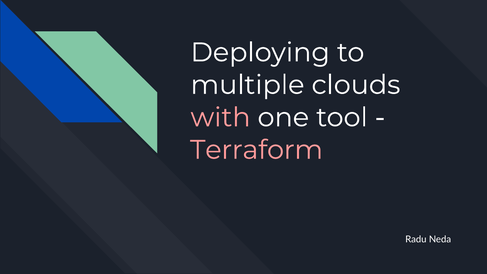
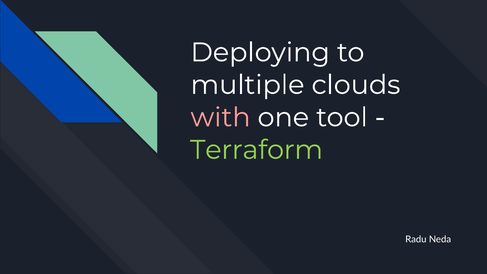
Terraform colour: pink -> light green (257, 150)
